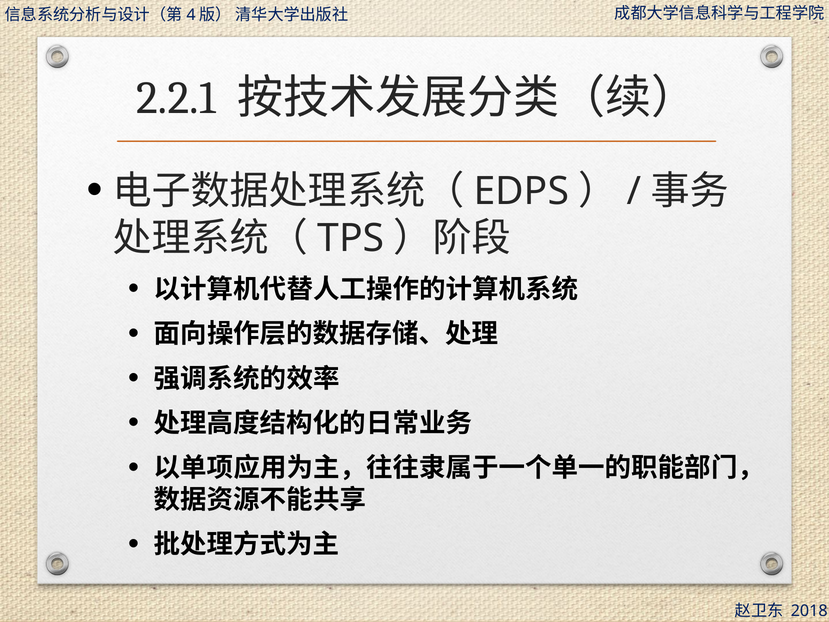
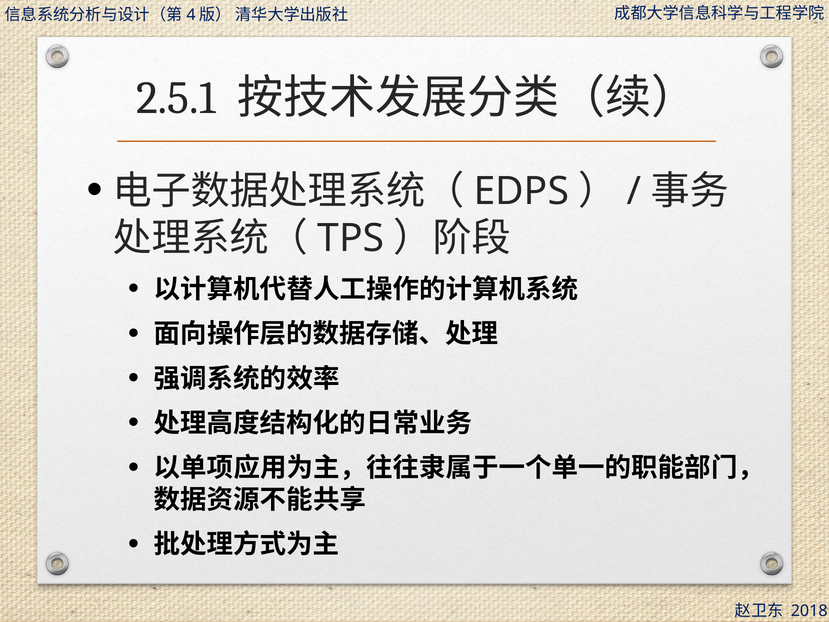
2.2.1: 2.2.1 -> 2.5.1 (176, 98)
